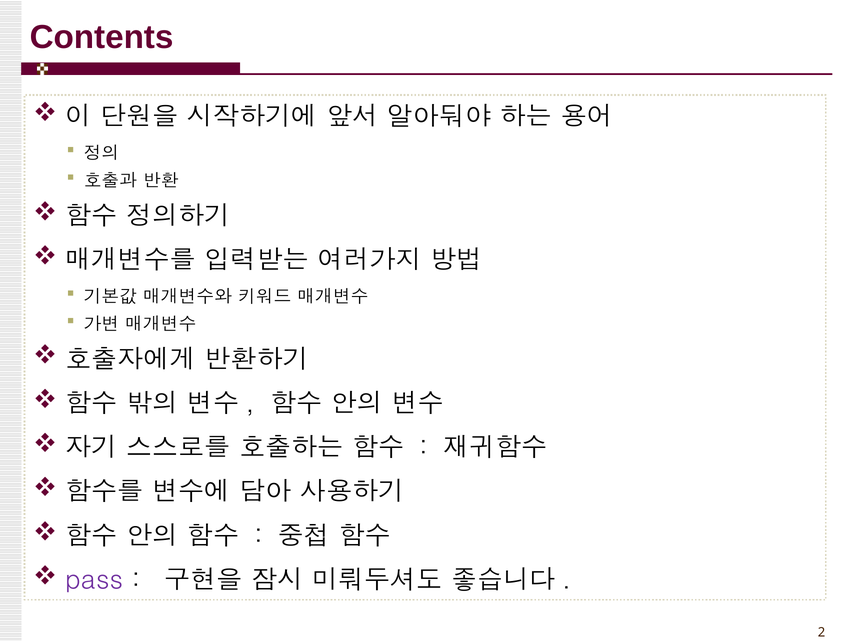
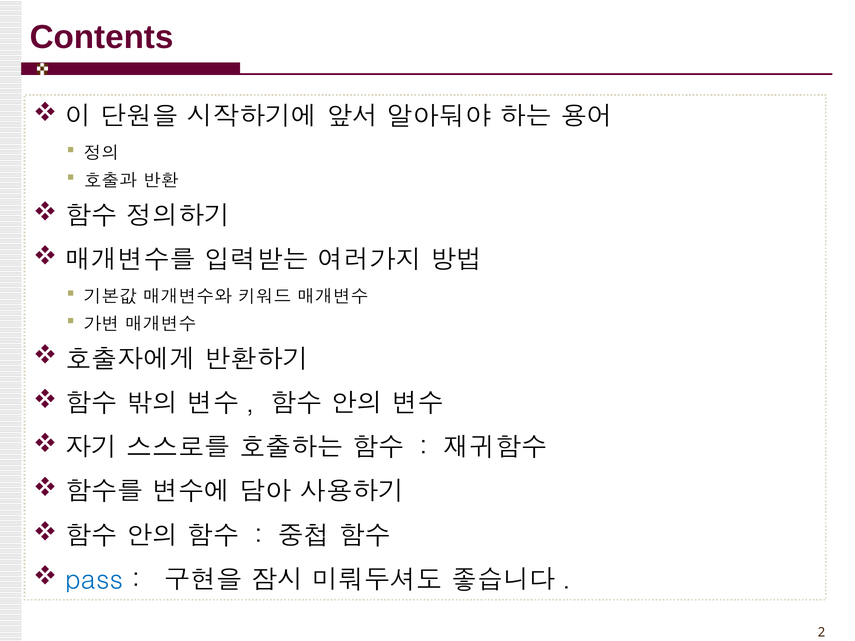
pass colour: purple -> blue (94, 580)
